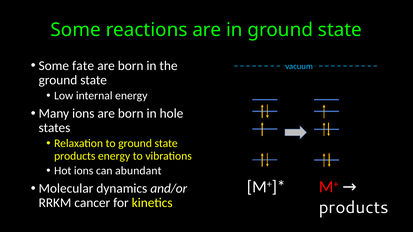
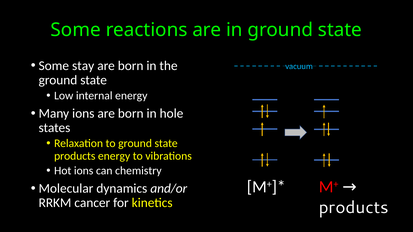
fate: fate -> stay (83, 66)
abundant: abundant -> chemistry (138, 171)
